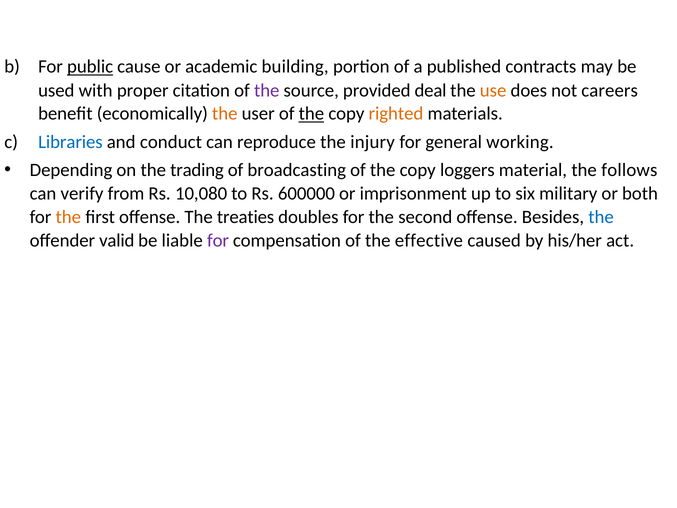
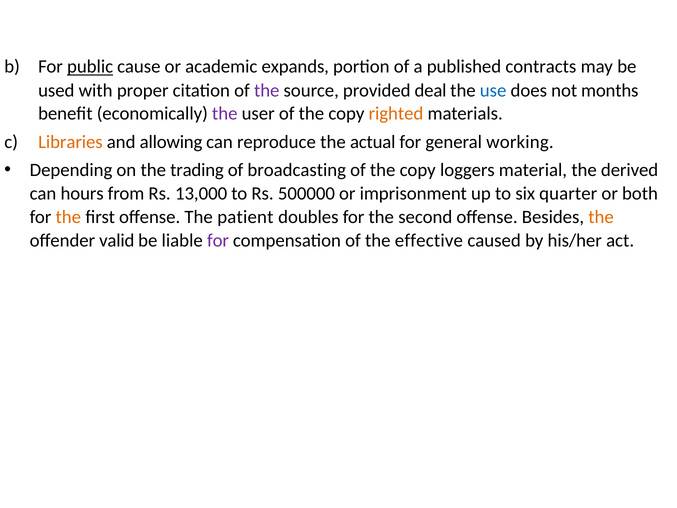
building: building -> expands (295, 67)
use colour: orange -> blue (493, 90)
careers: careers -> months (610, 90)
the colour: orange -> purple (225, 114)
the underline: present -> none (311, 114)
Libraries colour: blue -> orange (70, 142)
conduct: conduct -> allowing (171, 142)
injury: injury -> actual (373, 142)
follows: follows -> derived (630, 170)
verify: verify -> hours (82, 194)
10,080: 10,080 -> 13,000 (201, 194)
600000: 600000 -> 500000 (306, 194)
military: military -> quarter (568, 194)
treaties: treaties -> patient (245, 217)
the colour: blue -> orange (601, 217)
